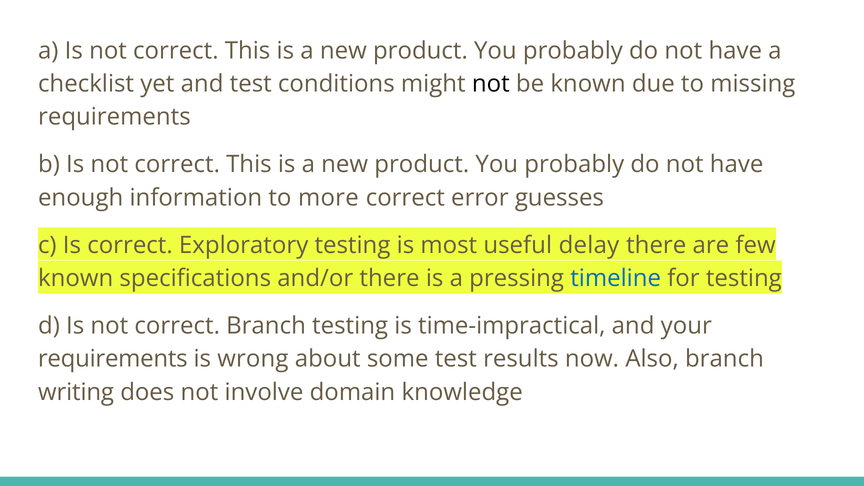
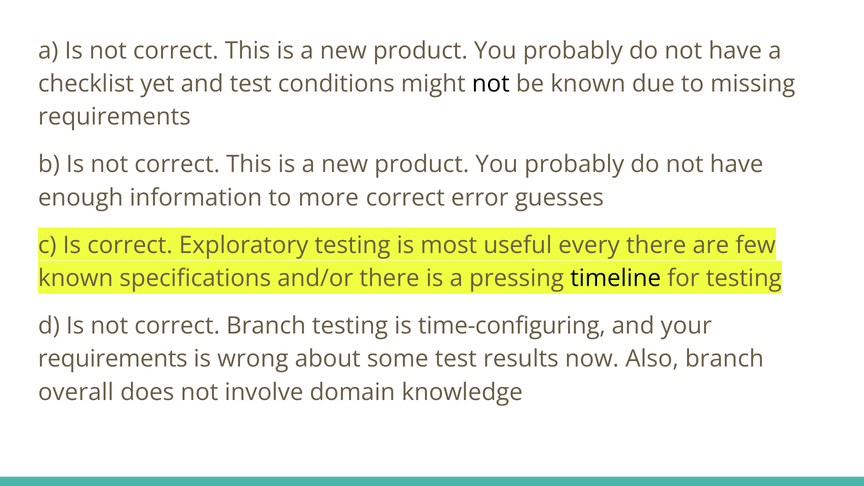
delay: delay -> every (589, 245)
timeline colour: blue -> black (616, 278)
time-impractical: time-impractical -> time-configuring (512, 326)
writing: writing -> overall (76, 392)
